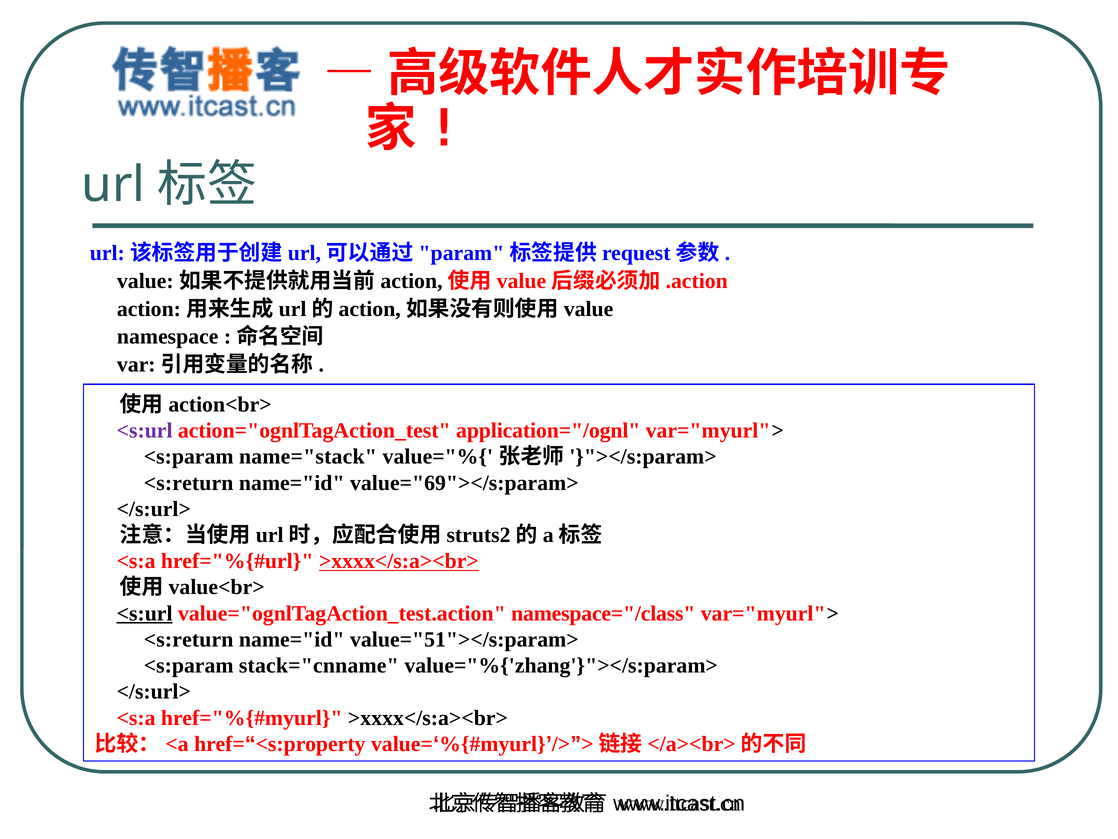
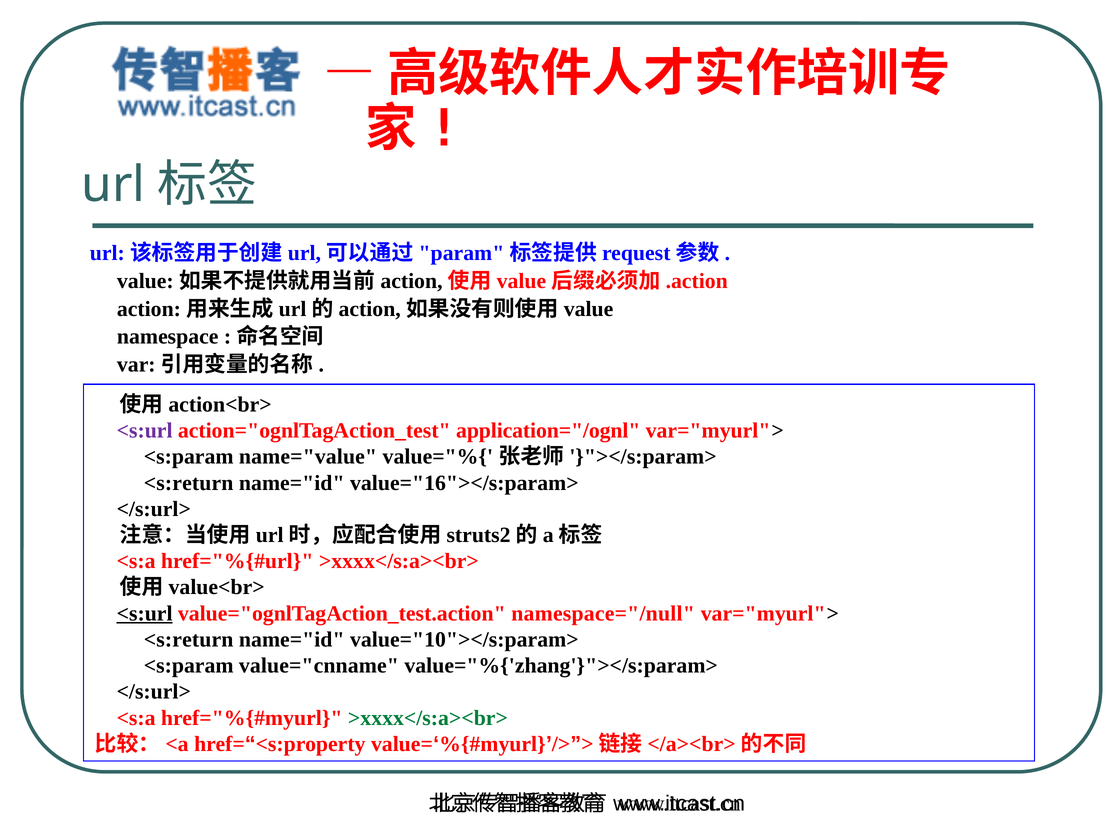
name="stack: name="stack -> name="value (308, 456)
value="69"></s:param>: value="69"></s:param> -> value="16"></s:param> (464, 483)
>xxxx</s:a><br> underline: present -> none (399, 561)
namespace="/class: namespace="/class -> namespace="/null (603, 613)
value="51"></s:param>: value="51"></s:param> -> value="10"></s:param> (464, 639)
stack="cnname: stack="cnname -> value="cnname (319, 665)
>xxxx</s:a><br> colour: black -> green (428, 717)
